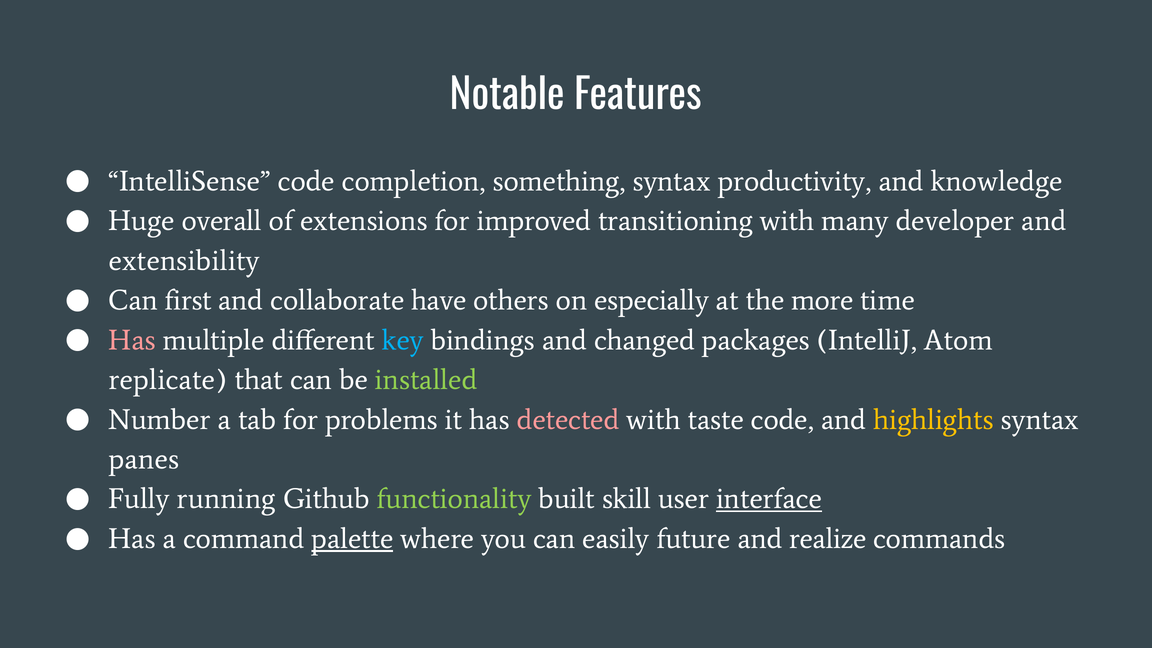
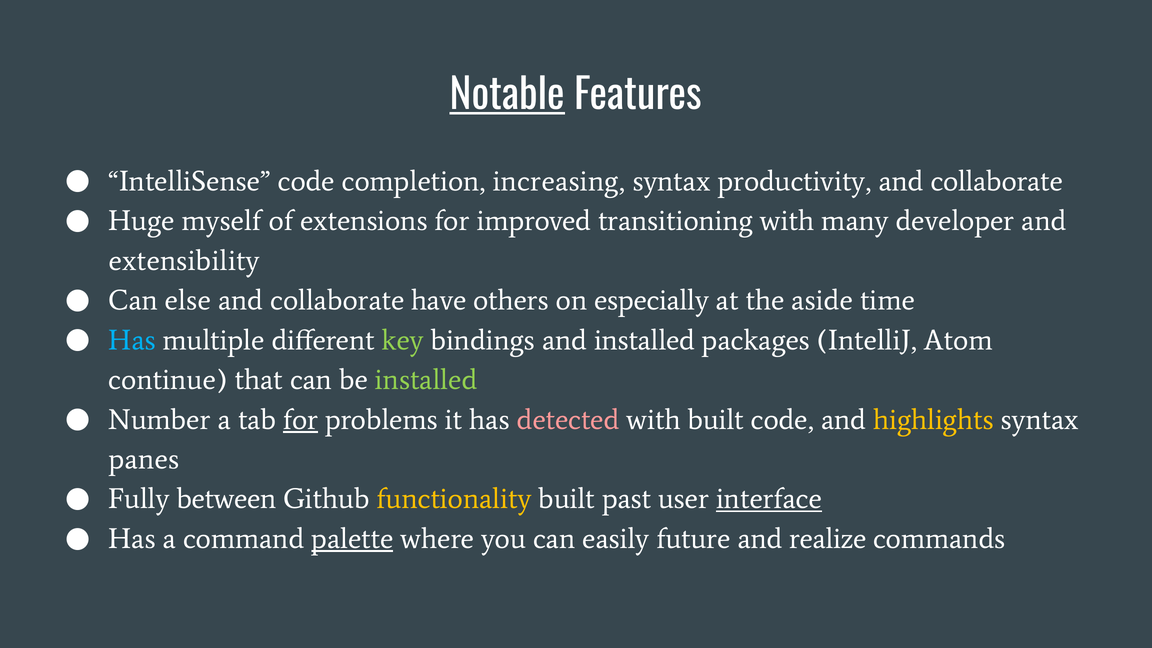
Notable underline: none -> present (507, 95)
something: something -> increasing (559, 181)
knowledge: knowledge -> collaborate (997, 181)
overall: overall -> myself (222, 221)
first: first -> else (188, 300)
more: more -> aside (822, 300)
Has colour: pink -> light blue (132, 340)
key colour: light blue -> light green (403, 340)
and changed: changed -> installed (645, 340)
replicate: replicate -> continue (168, 380)
for underline: none -> present (301, 420)
with taste: taste -> built (716, 420)
running: running -> between (227, 499)
functionality colour: light green -> yellow (454, 499)
skill: skill -> past (627, 499)
